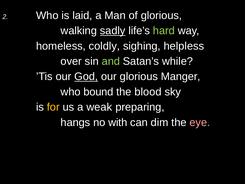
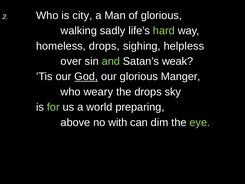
laid: laid -> city (82, 15)
sadly underline: present -> none (113, 31)
homeless coldly: coldly -> drops (104, 46)
while: while -> weak (178, 61)
bound: bound -> weary (98, 92)
the blood: blood -> drops (148, 92)
for colour: yellow -> light green (53, 107)
weak: weak -> world (99, 107)
hangs: hangs -> above (75, 122)
eye colour: pink -> light green (200, 122)
